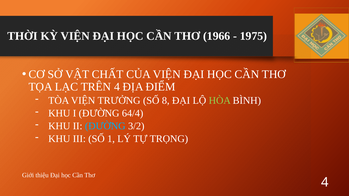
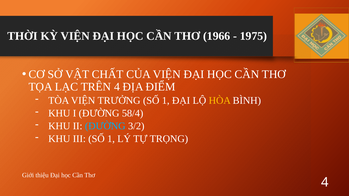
TRƯỞNG SỐ 8: 8 -> 1 (166, 101)
HÒA colour: light green -> yellow (220, 101)
64/4: 64/4 -> 58/4 (133, 113)
